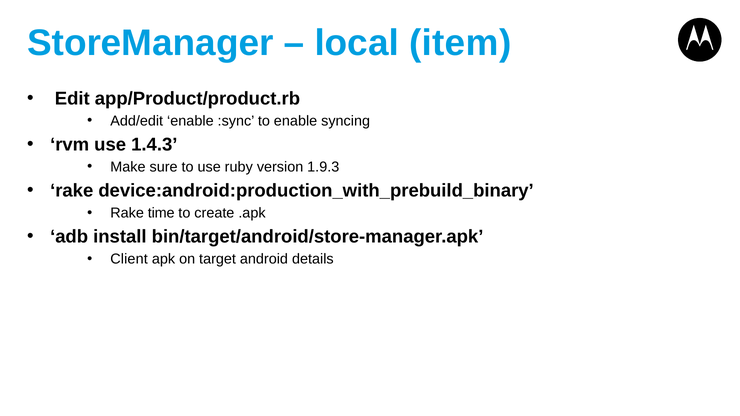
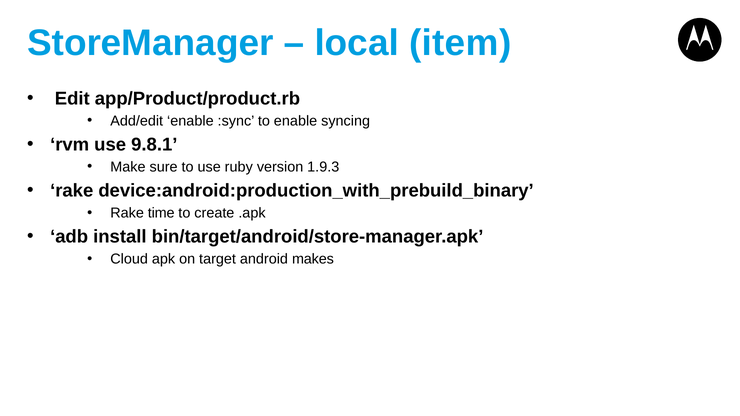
1.4.3: 1.4.3 -> 9.8.1 (154, 145)
Client: Client -> Cloud (129, 259)
details: details -> makes (313, 259)
